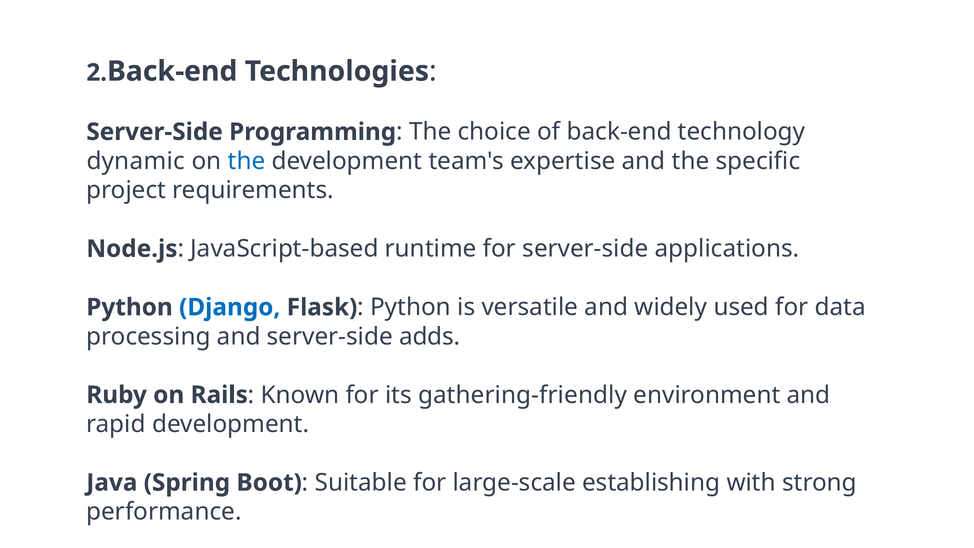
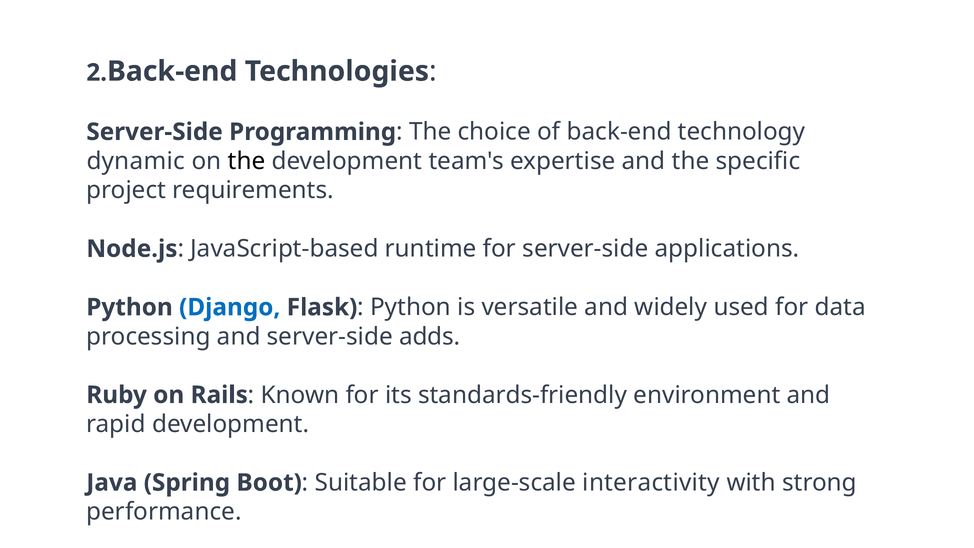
the colour: blue -> black (247, 161)
gathering-friendly: gathering-friendly -> standards-friendly (523, 395)
establishing: establishing -> interactivity (651, 483)
